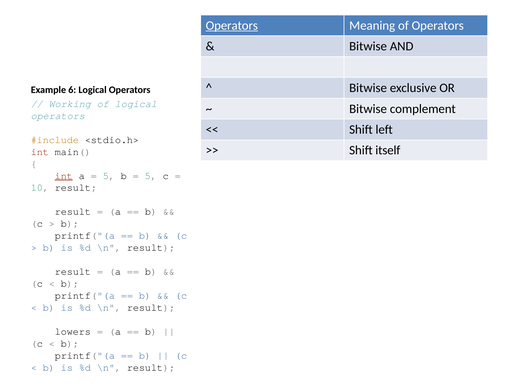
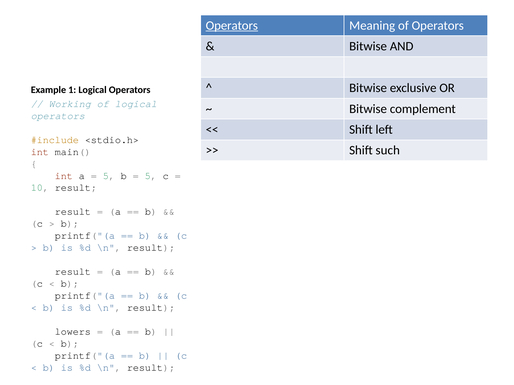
Example 6: 6 -> 1 (72, 90)
itself: itself -> such (388, 151)
int underline: present -> none (64, 176)
